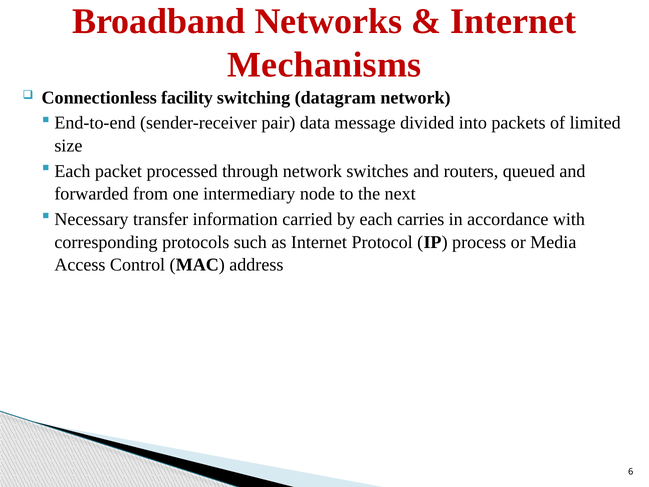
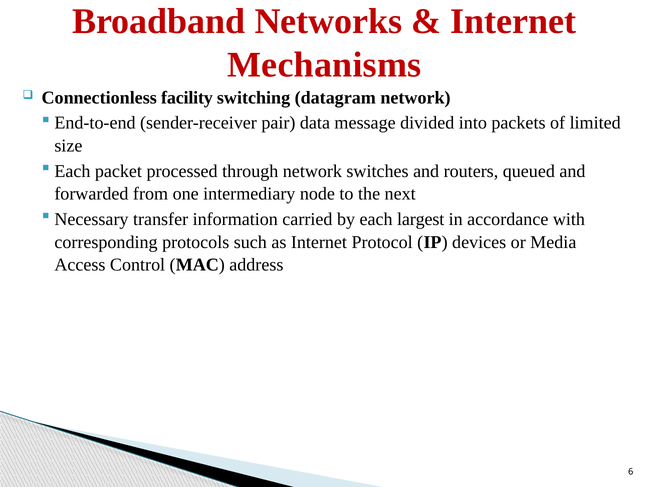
carries: carries -> largest (421, 219)
process: process -> devices (479, 242)
